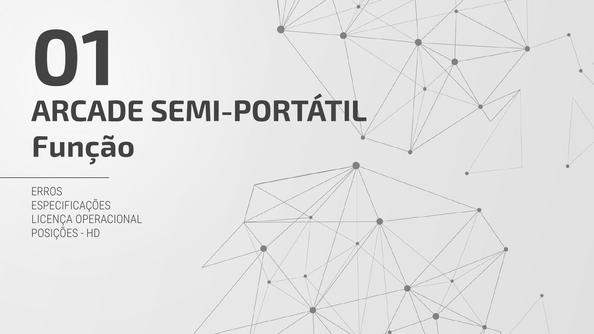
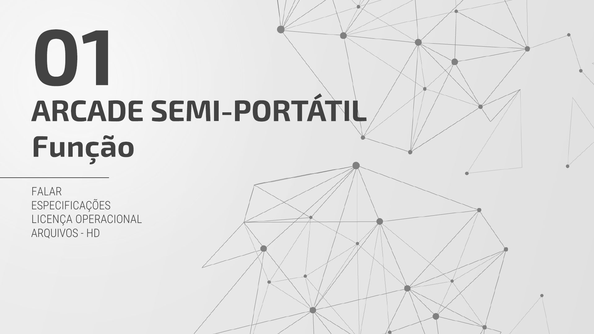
ERROS: ERROS -> FALAR (47, 192)
POSIÇÕES: POSIÇÕES -> ARQUIVOS (55, 233)
